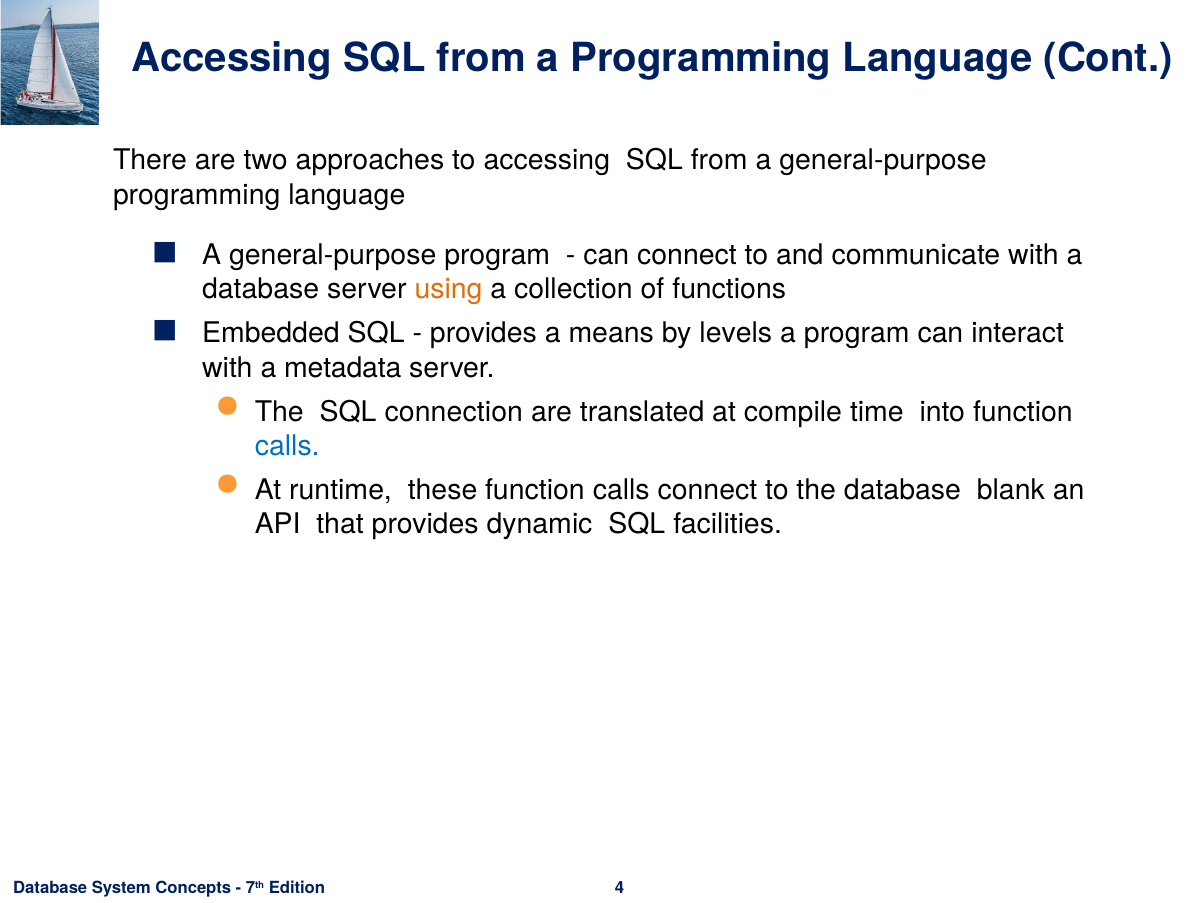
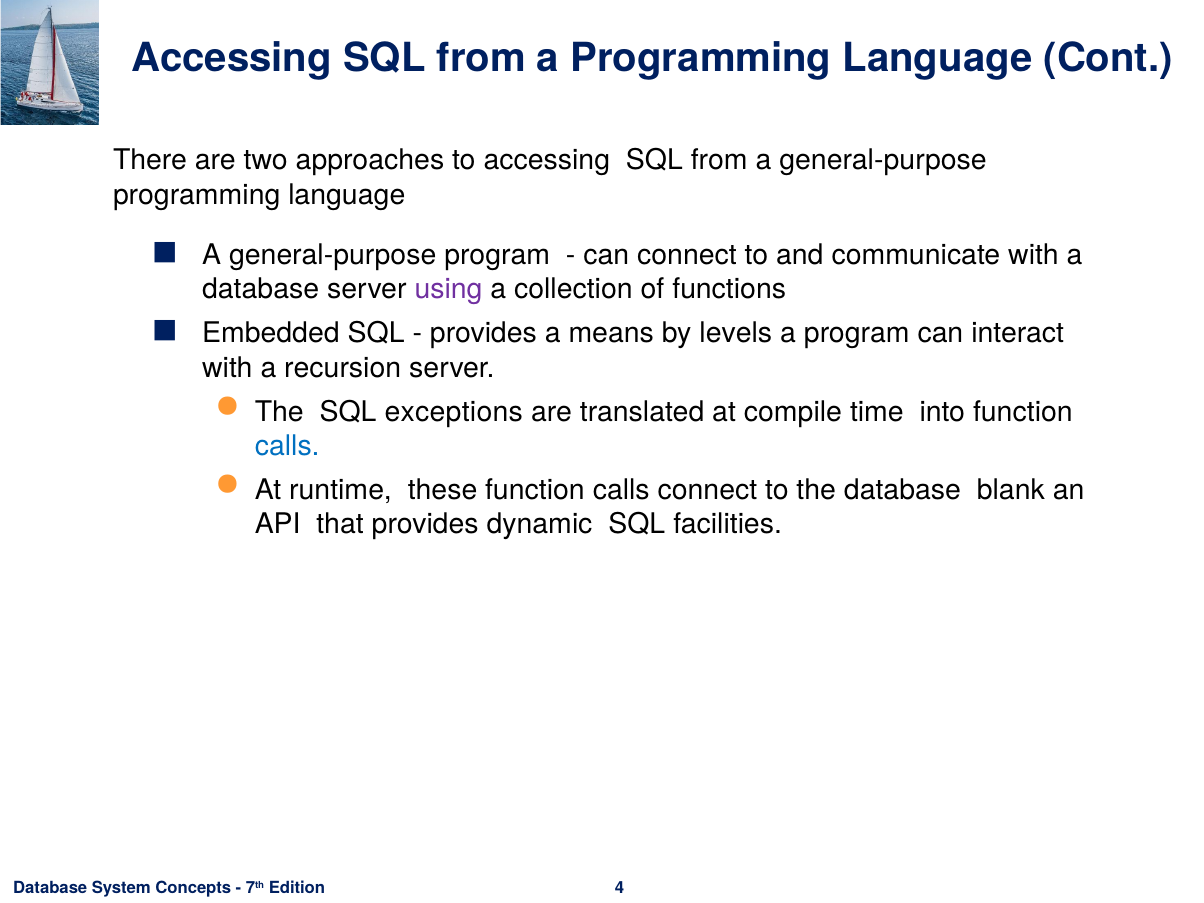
using colour: orange -> purple (448, 289)
metadata: metadata -> recursion (343, 368)
connection: connection -> exceptions (454, 412)
